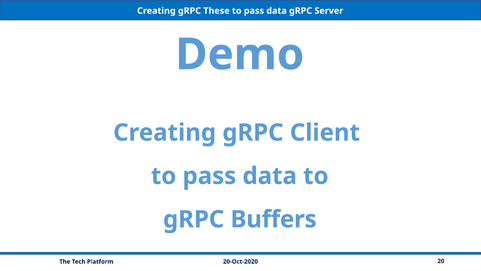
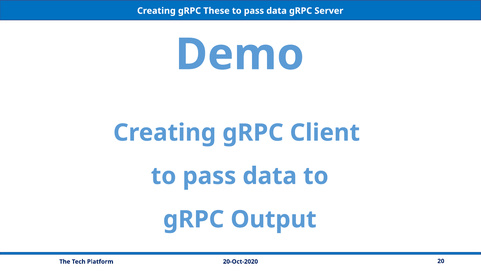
Buffers: Buffers -> Output (274, 219)
